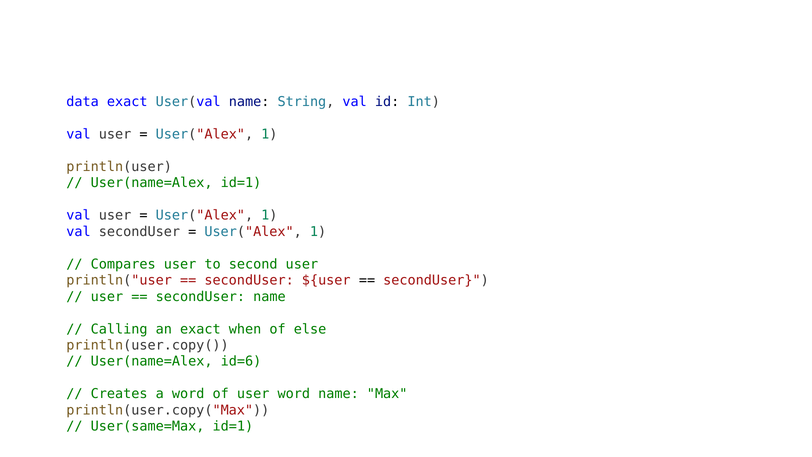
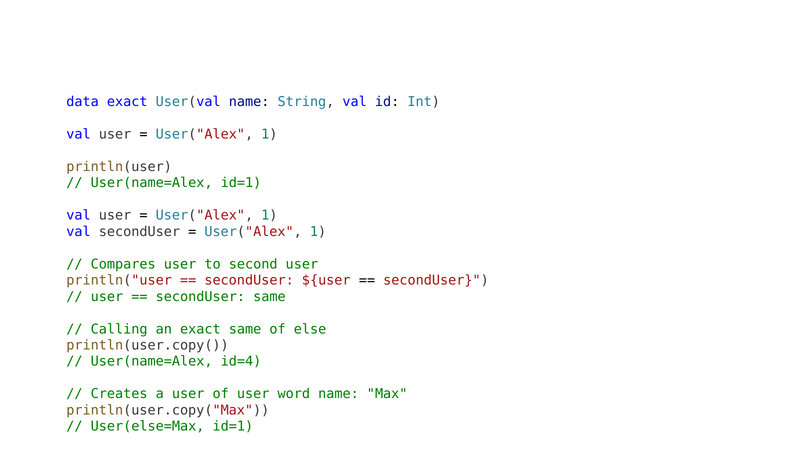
secondUser name: name -> same (269, 296)
exact when: when -> same (245, 329)
id=6: id=6 -> id=4 (241, 361)
a word: word -> user (188, 394)
User(same=Max: User(same=Max -> User(else=Max (148, 426)
